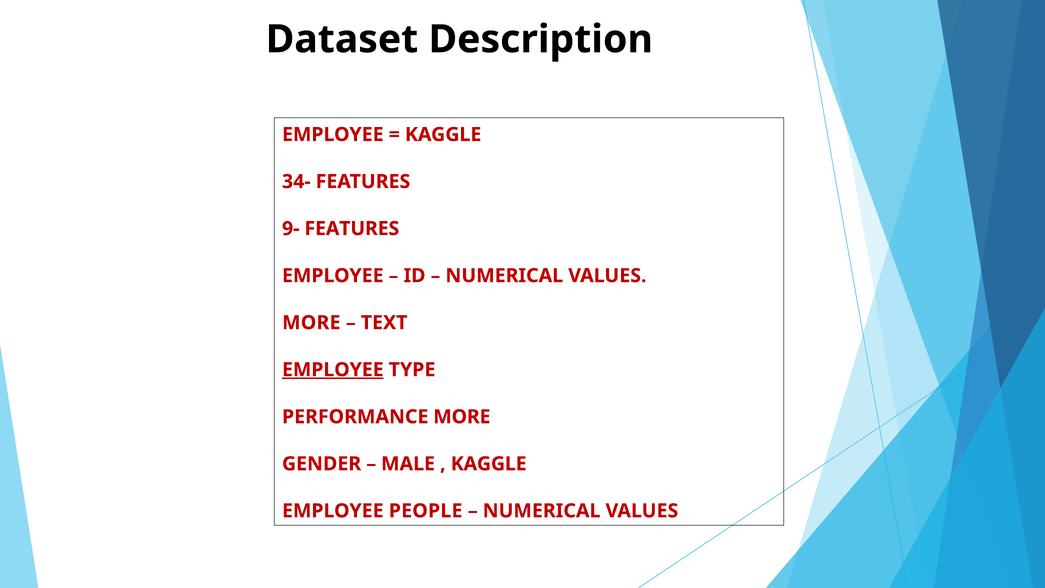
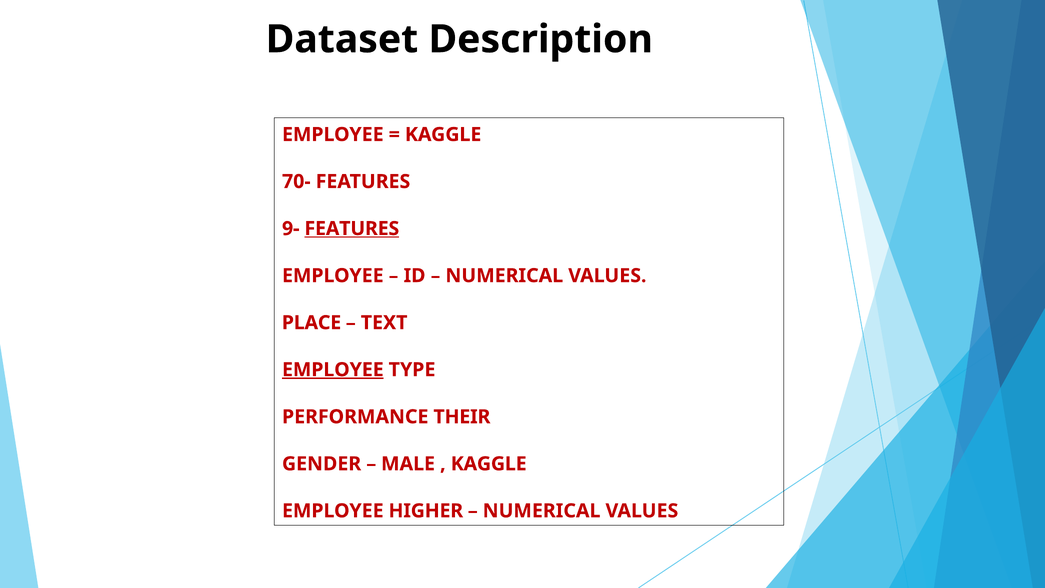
34-: 34- -> 70- (296, 182)
FEATURES underline: none -> present (352, 229)
MORE: MORE -> PLACE (312, 323)
PERFORMANCE MORE: MORE -> THEIR (462, 417)
PEOPLE: PEOPLE -> HIGHER (426, 511)
